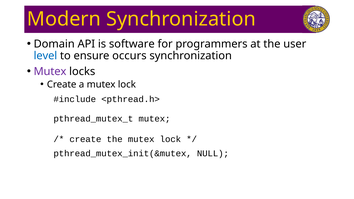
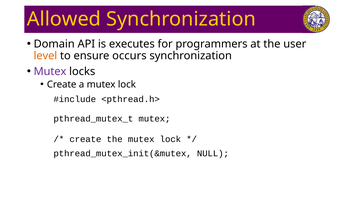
Modern: Modern -> Allowed (64, 19)
software: software -> executes (132, 44)
level colour: blue -> orange (45, 56)
